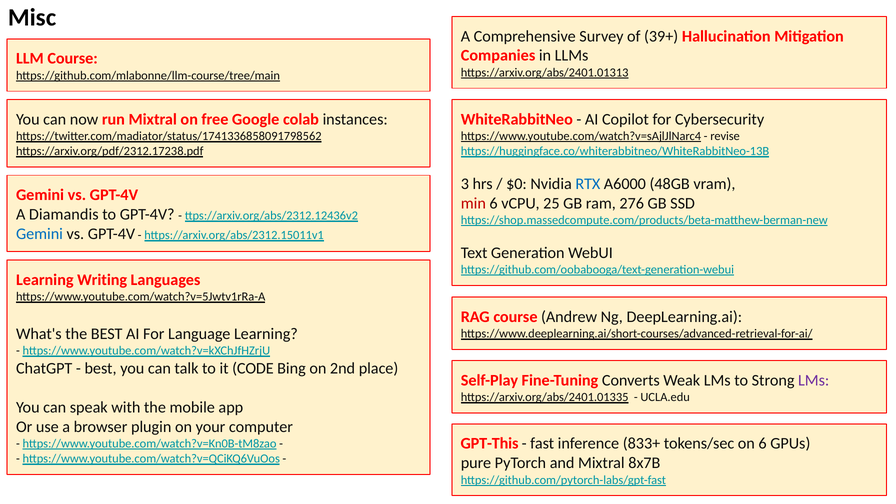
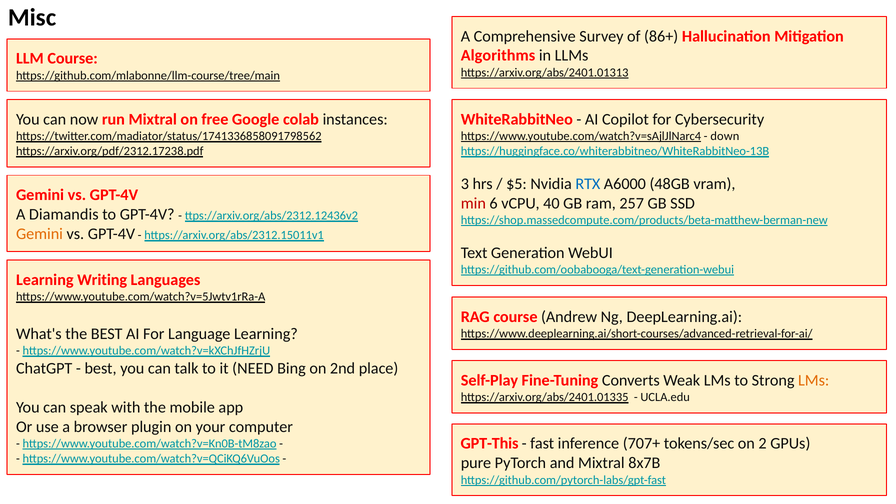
39+: 39+ -> 86+ (661, 36)
Companies: Companies -> Algorithms (498, 56)
revise: revise -> down (725, 136)
$0: $0 -> $5 (517, 184)
25: 25 -> 40 (551, 203)
276: 276 -> 257 (632, 203)
Gemini colour: blue -> orange (39, 234)
CODE: CODE -> NEED (253, 368)
LMs colour: purple -> orange (814, 380)
833+: 833+ -> 707+ (642, 444)
on 6: 6 -> 2 (763, 444)
